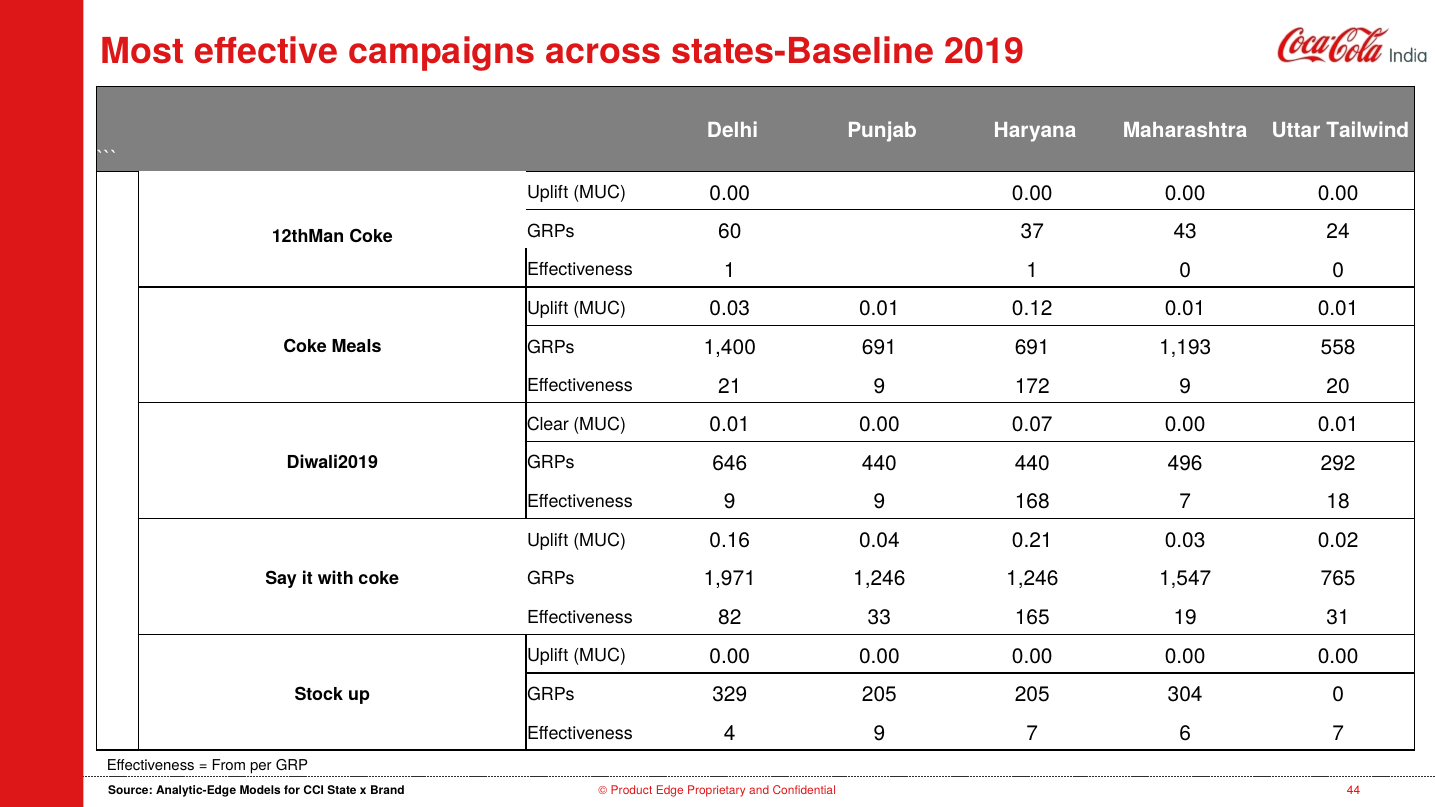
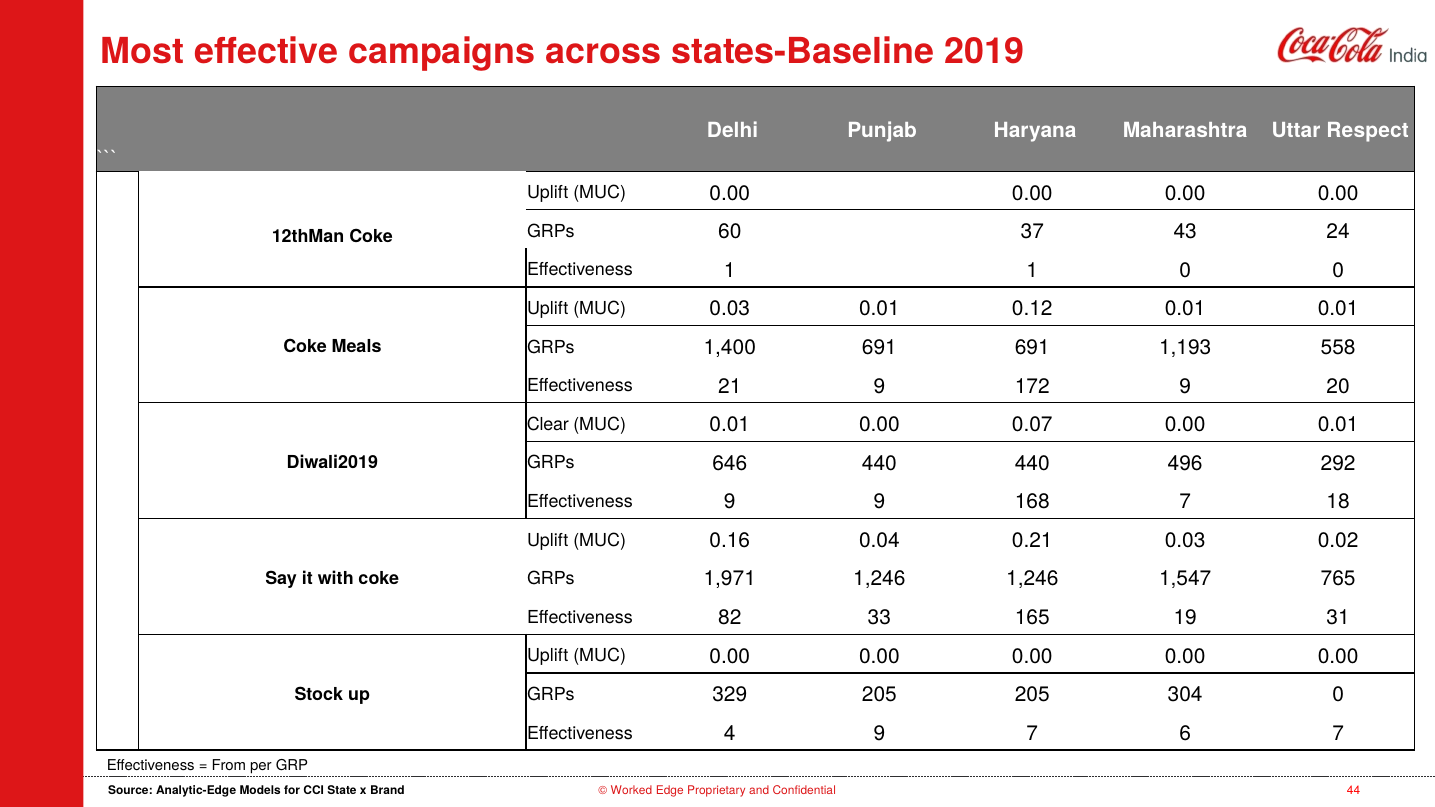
Tailwind: Tailwind -> Respect (1368, 131)
Product: Product -> Worked (631, 791)
